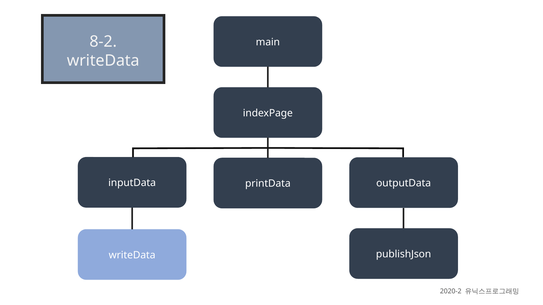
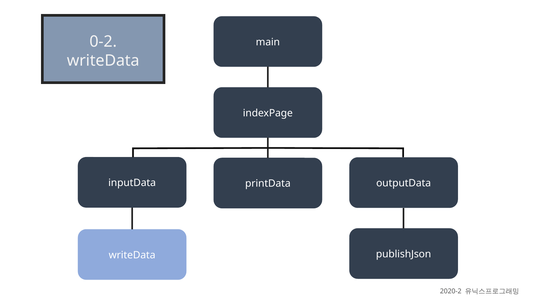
8-2: 8-2 -> 0-2 (103, 42)
